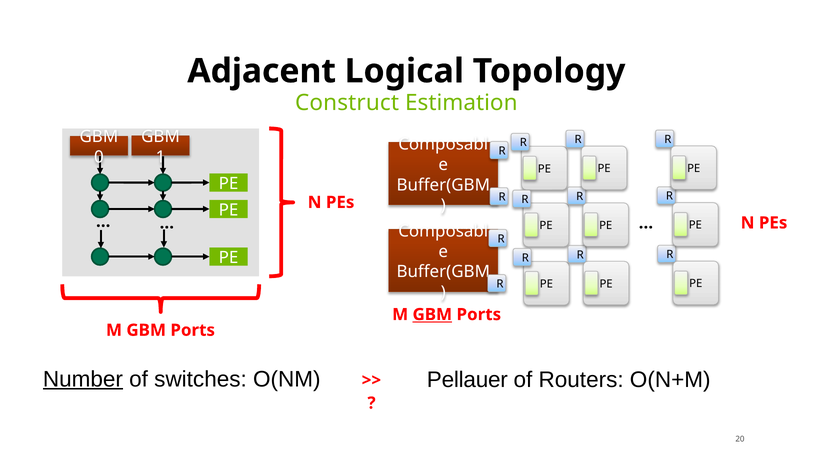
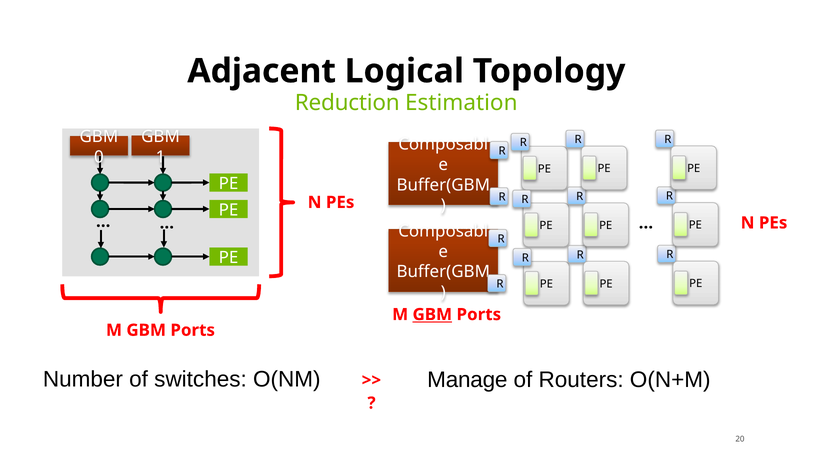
Construct: Construct -> Reduction (347, 103)
Number underline: present -> none (83, 379)
Pellauer: Pellauer -> Manage (467, 380)
